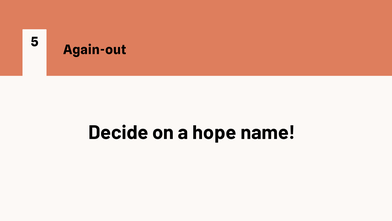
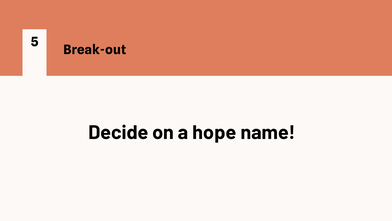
Again-out: Again-out -> Break-out (95, 50)
